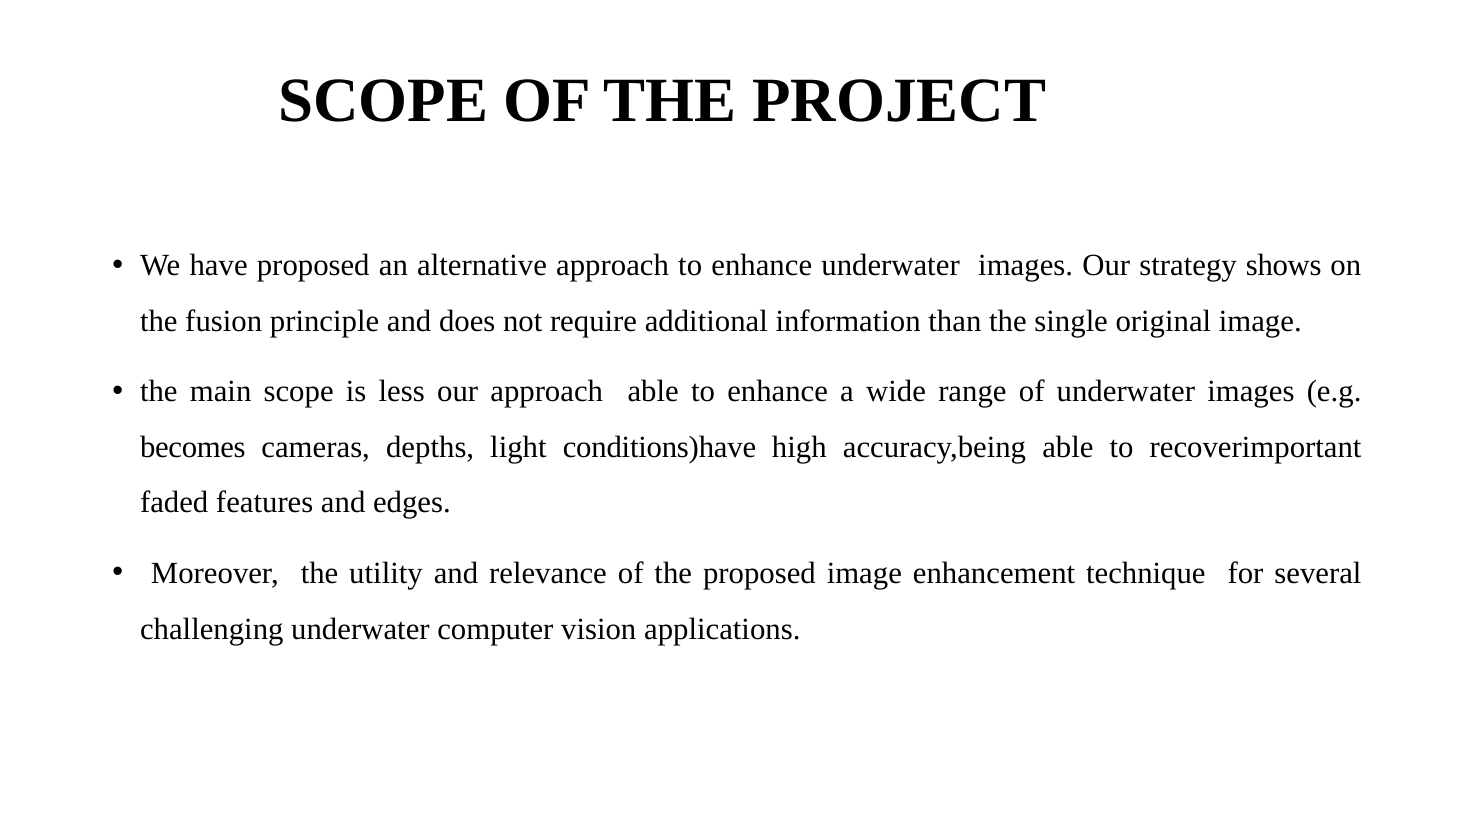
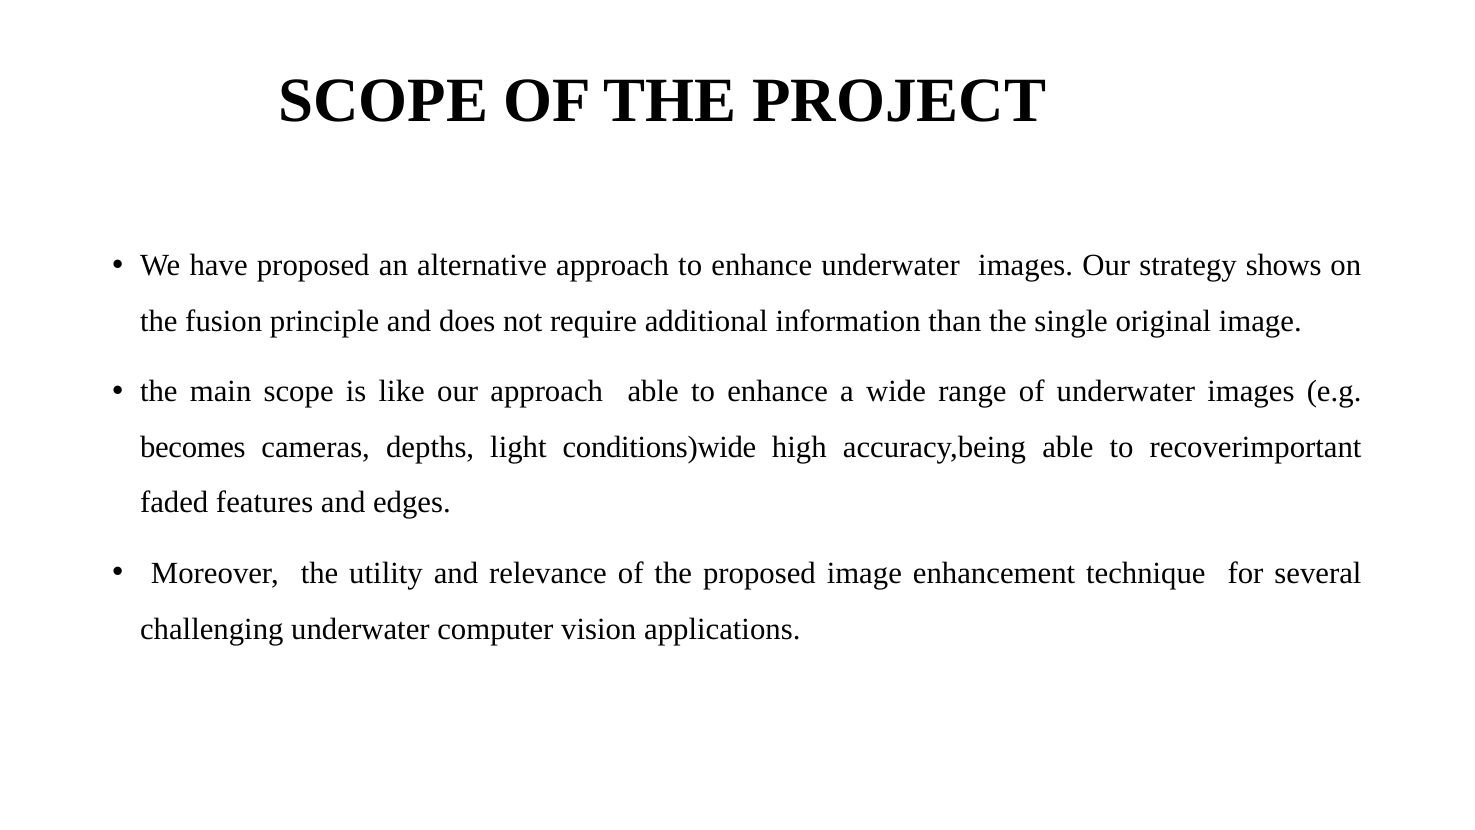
less: less -> like (402, 392)
conditions)have: conditions)have -> conditions)wide (660, 447)
